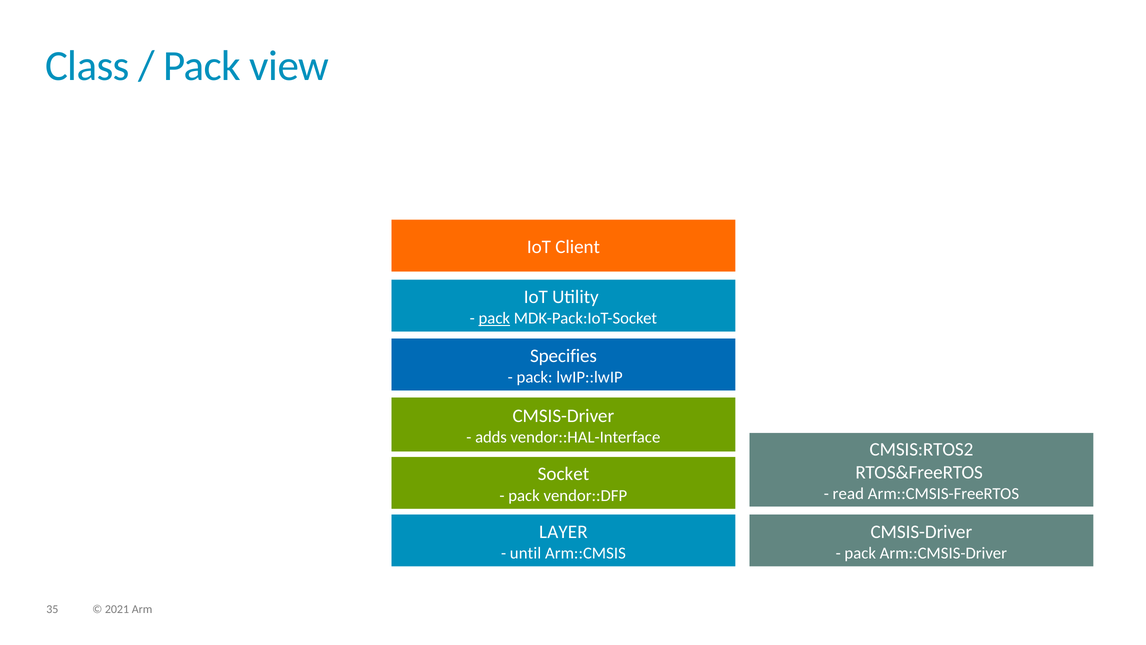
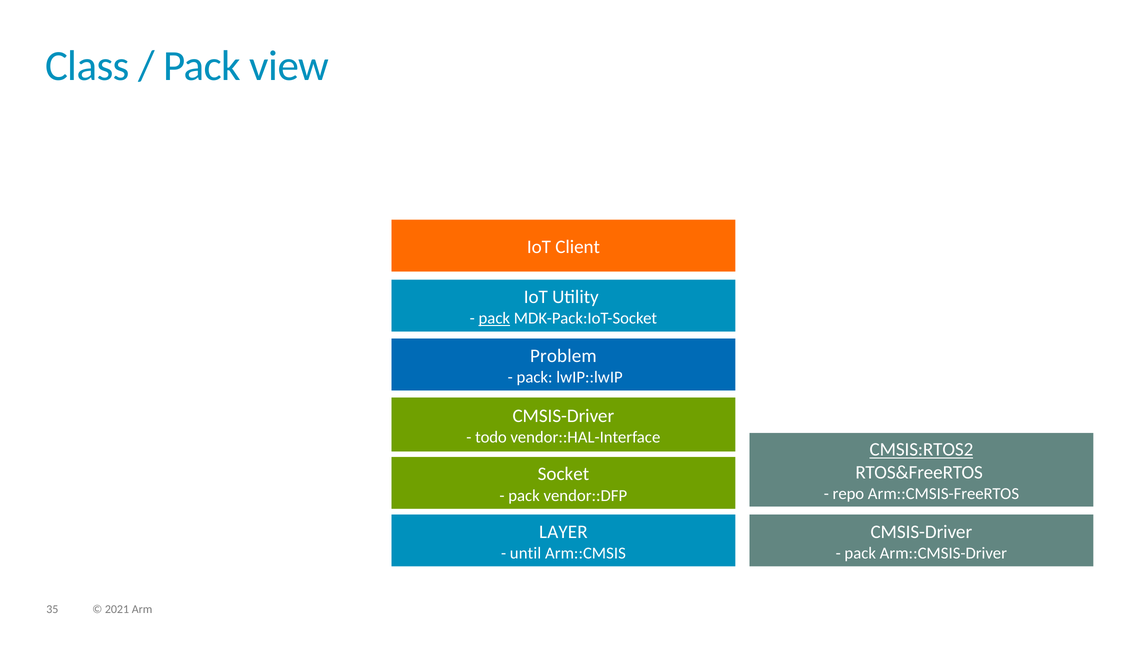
Specifies: Specifies -> Problem (563, 356)
adds: adds -> todo (491, 437)
CMSIS:RTOS2 underline: none -> present (921, 449)
read: read -> repo (848, 494)
